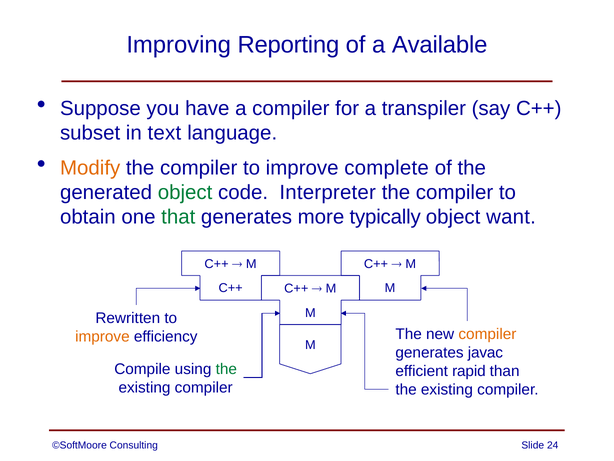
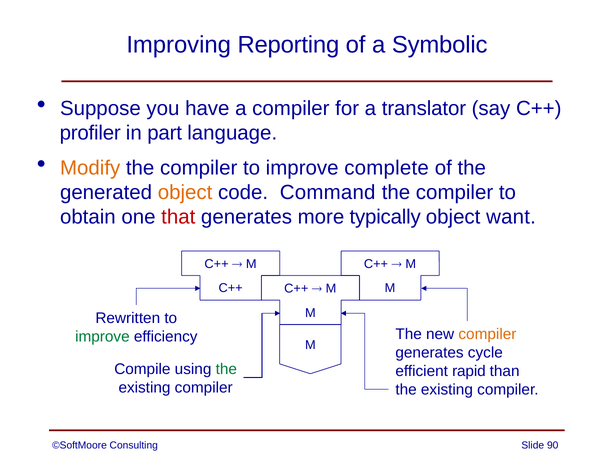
Available: Available -> Symbolic (440, 45)
transpiler: transpiler -> translator (424, 108)
subset: subset -> profiler (90, 133)
text: text -> part (165, 133)
object colour: green -> orange (185, 192)
Interpreter: Interpreter -> Command (328, 192)
that colour: green -> red (178, 217)
improve colour: orange -> green (102, 336)
javac: javac -> cycle (485, 352)
24: 24 -> 90 (553, 445)
